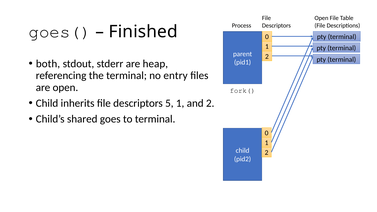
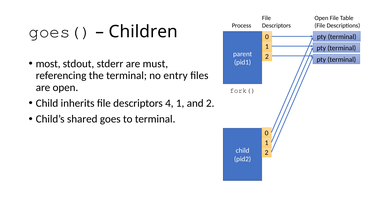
Finished: Finished -> Children (143, 32)
both: both -> most (48, 64)
heap: heap -> must (155, 64)
5: 5 -> 4 (169, 103)
